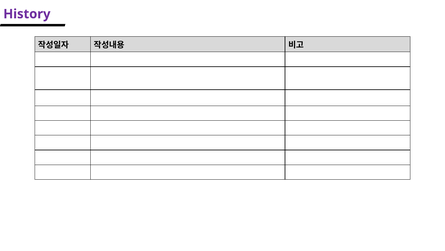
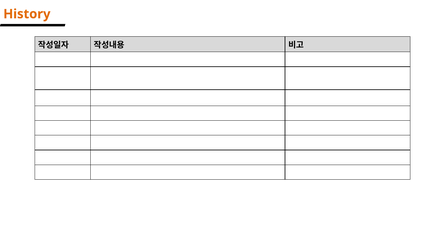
History colour: purple -> orange (27, 14)
